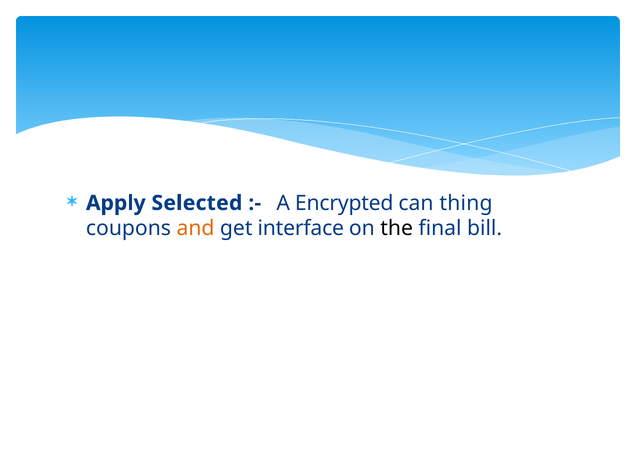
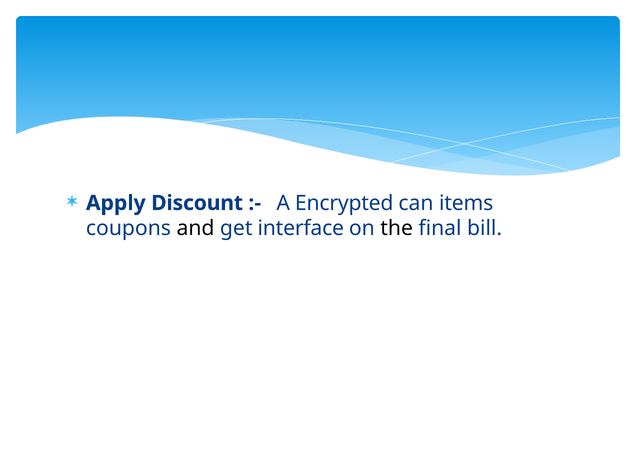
Selected: Selected -> Discount (197, 203)
thing: thing -> items (466, 203)
and colour: orange -> black (196, 229)
